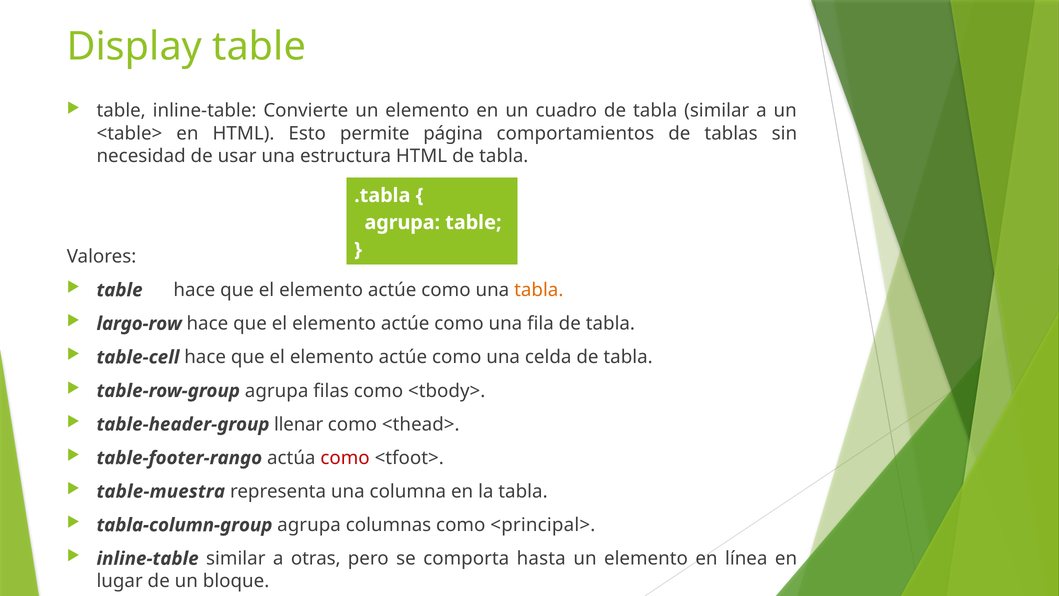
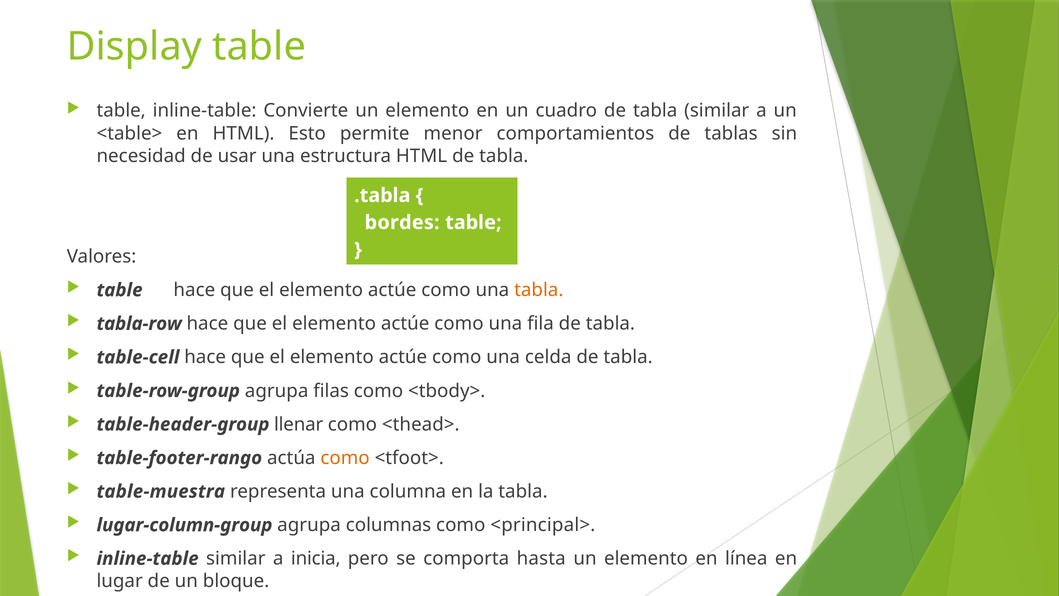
página: página -> menor (453, 133)
agrupa: agrupa -> bordes (402, 222)
largo-row: largo-row -> tabla-row (139, 324)
como colour: red -> orange (345, 458)
tabla-column-group: tabla-column-group -> lugar-column-group (184, 525)
otras: otras -> inicia (316, 558)
